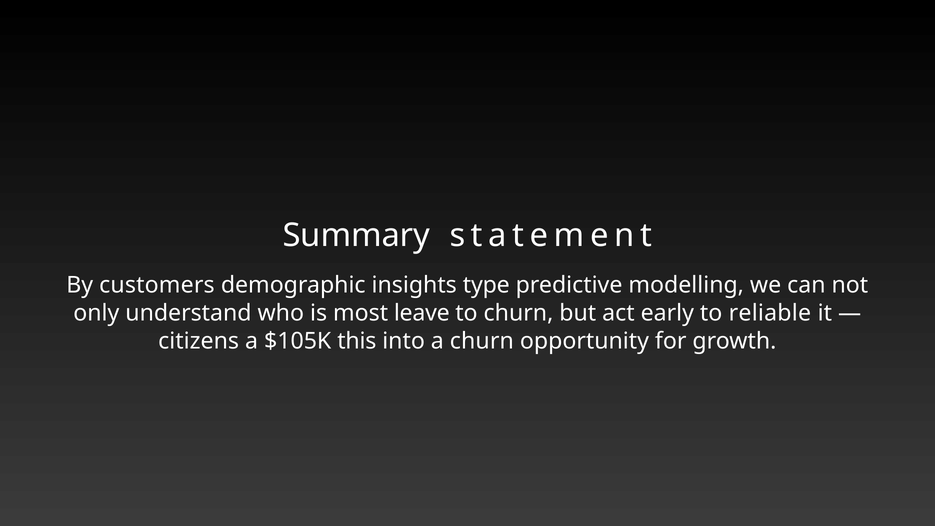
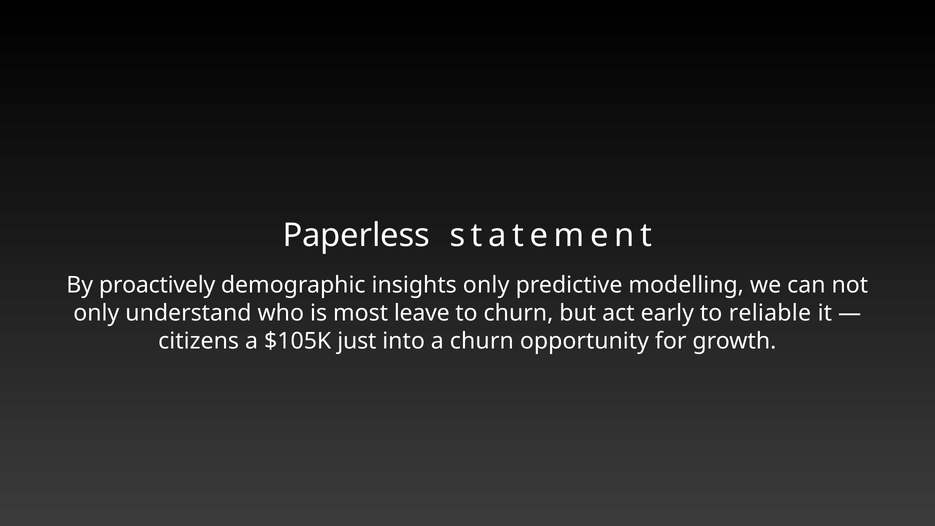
Summary: Summary -> Paperless (356, 235)
customers: customers -> proactively (157, 285)
insights type: type -> only (486, 285)
this: this -> just (357, 341)
